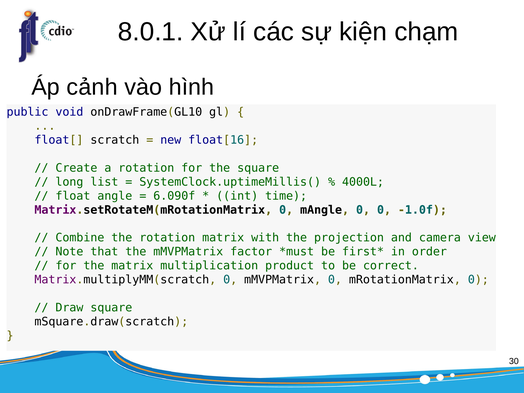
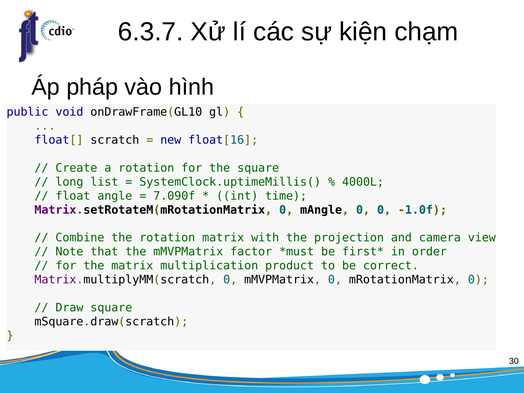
8.0.1: 8.0.1 -> 6.3.7 (151, 32)
cảnh: cảnh -> pháp (92, 87)
6.090f: 6.090f -> 7.090f (174, 196)
